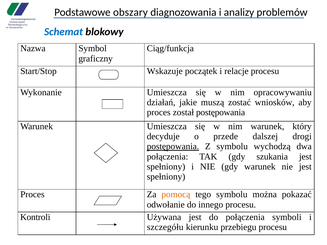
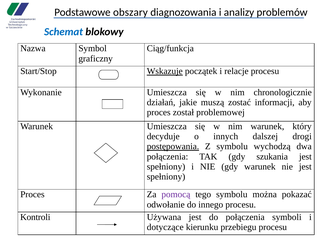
Wskazuje underline: none -> present (165, 71)
opracowywaniu: opracowywaniu -> chronologicznie (283, 92)
wniosków: wniosków -> informacji (275, 102)
został postępowania: postępowania -> problemowej (221, 113)
przede: przede -> innych (226, 137)
pomocą colour: orange -> purple (176, 195)
szczegółu: szczegółu -> dotyczące (165, 227)
